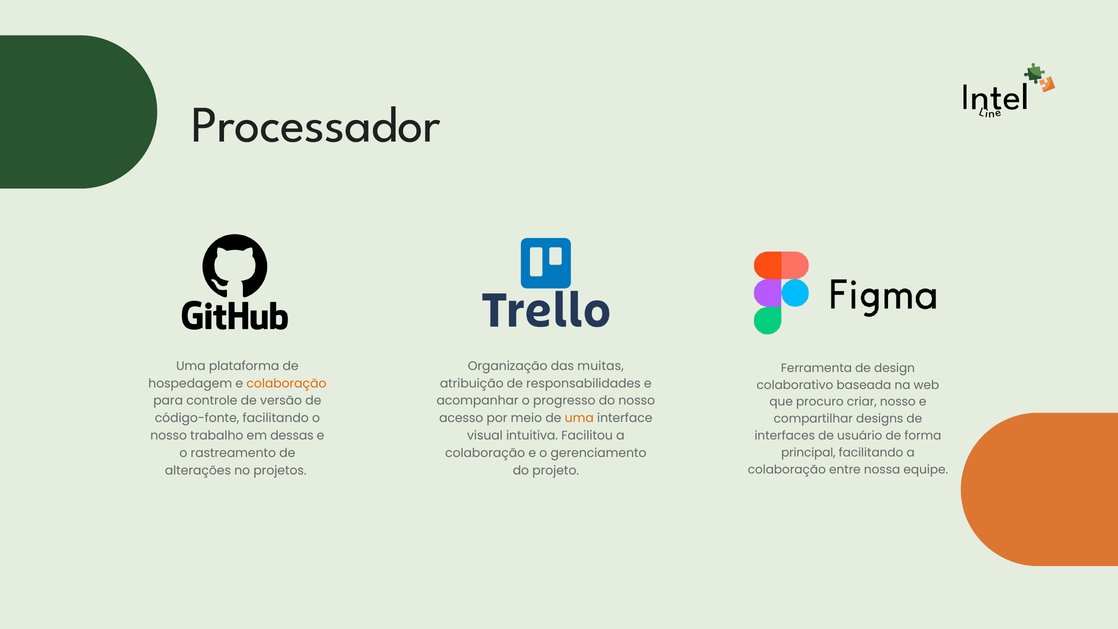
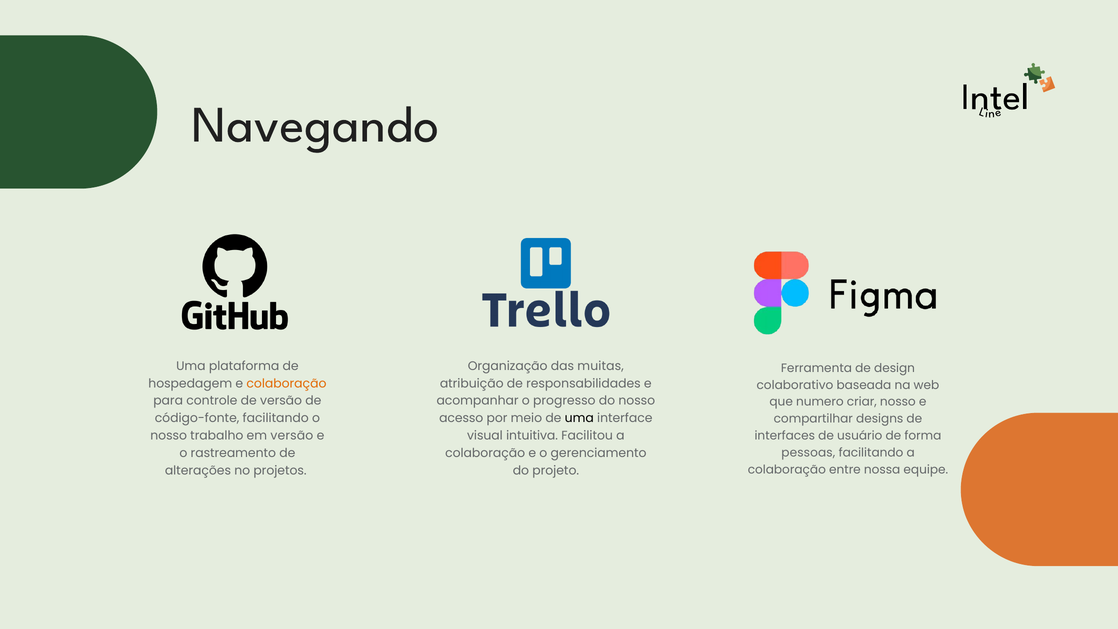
Processador: Processador -> Navegando (315, 125)
procuro: procuro -> numero (820, 402)
uma colour: orange -> black (579, 418)
em dessas: dessas -> versão (292, 436)
principal: principal -> pessoas (808, 453)
